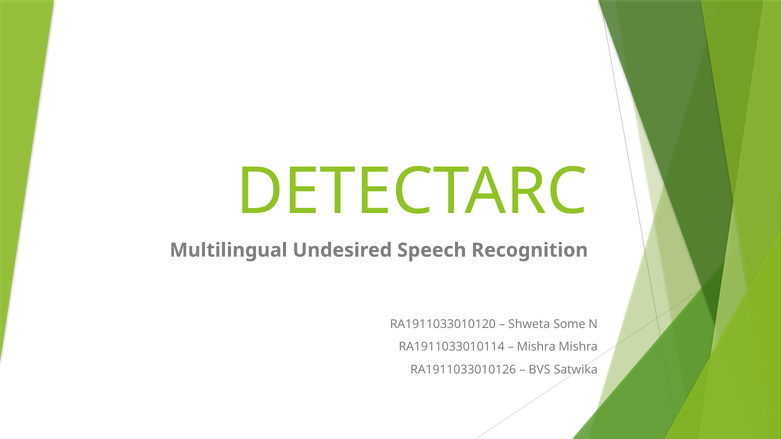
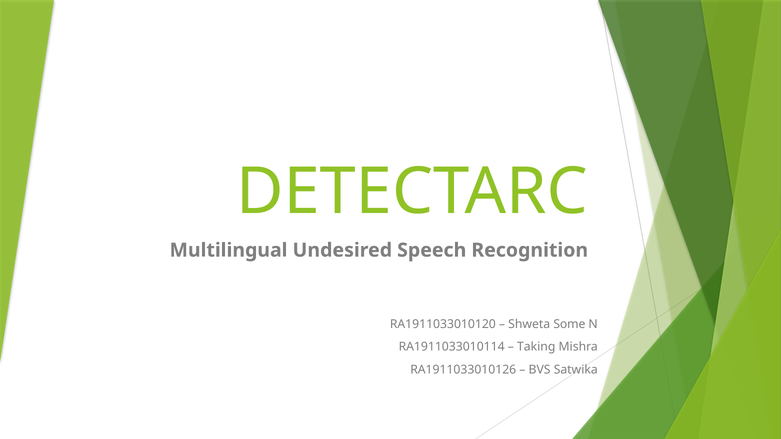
Mishra: Mishra -> Taking (536, 347)
